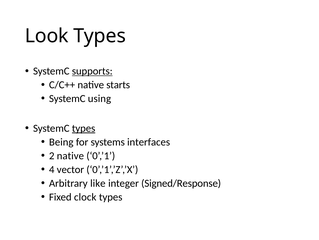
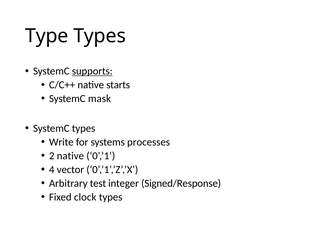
Look: Look -> Type (47, 36)
using: using -> mask (99, 98)
types underline: present -> none (84, 128)
Being: Being -> Write (61, 142)
interfaces: interfaces -> processes (149, 142)
like: like -> test (98, 183)
